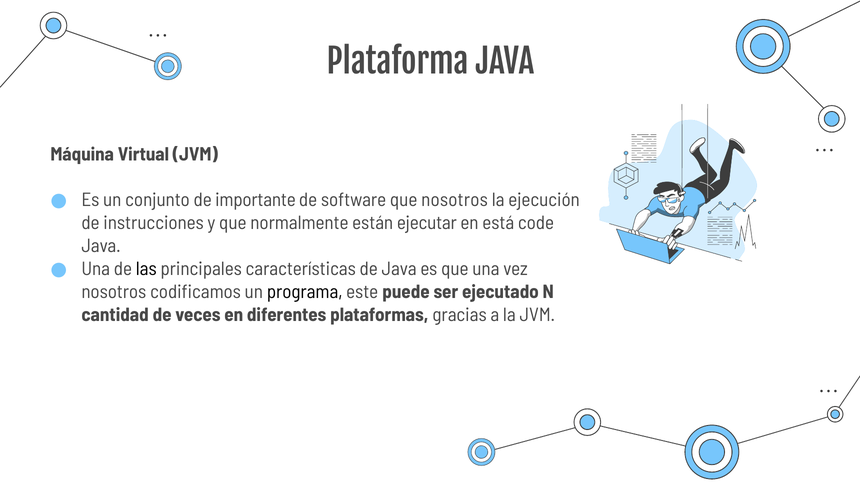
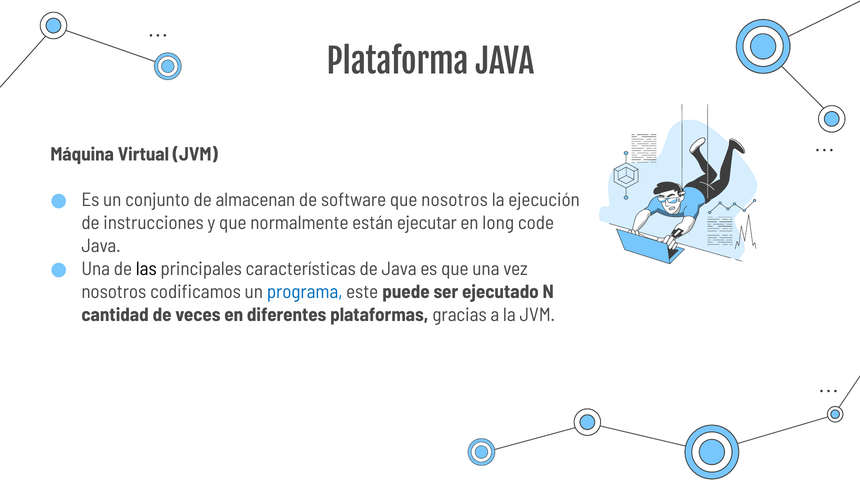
importante: importante -> almacenan (255, 200)
está: está -> long (498, 223)
programa colour: black -> blue (305, 292)
